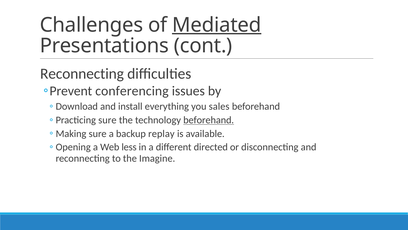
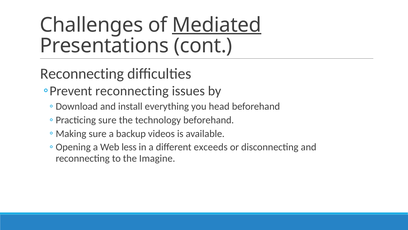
conferencing: conferencing -> reconnecting (132, 91)
sales: sales -> head (219, 106)
beforehand underline: present -> none (209, 120)
replay: replay -> videos (161, 133)
directed: directed -> exceeds (211, 147)
